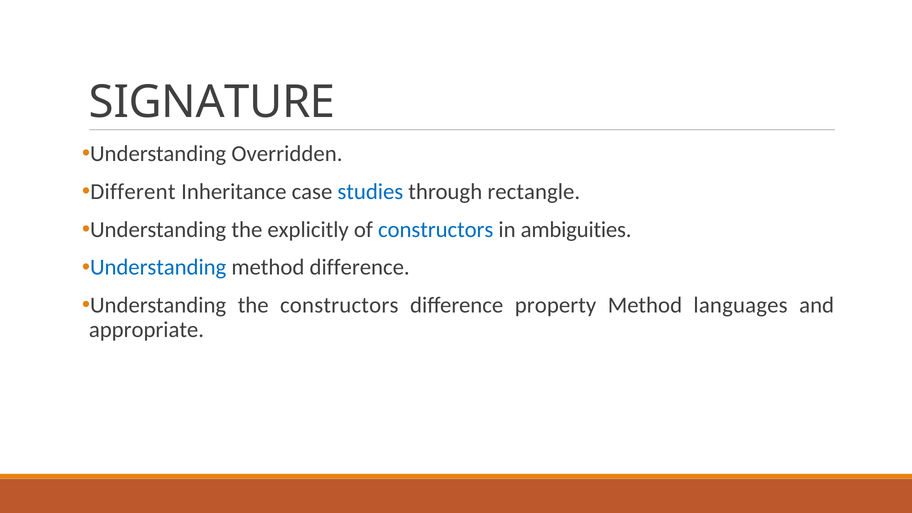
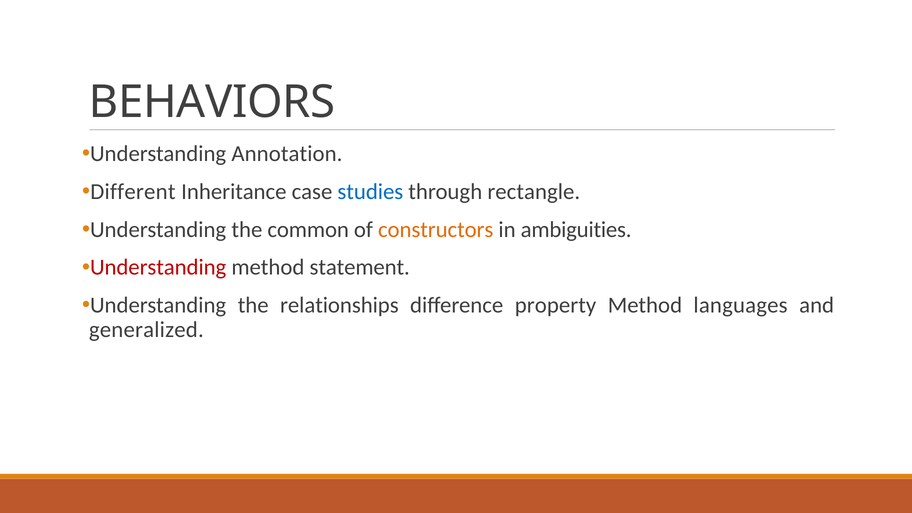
SIGNATURE: SIGNATURE -> BEHAVIORS (212, 102)
Overridden: Overridden -> Annotation (287, 154)
explicitly: explicitly -> common (308, 230)
constructors colour: blue -> orange (436, 230)
Understanding colour: blue -> red (158, 267)
method difference: difference -> statement (360, 267)
the constructors: constructors -> relationships (339, 305)
appropriate: appropriate -> generalized (146, 330)
